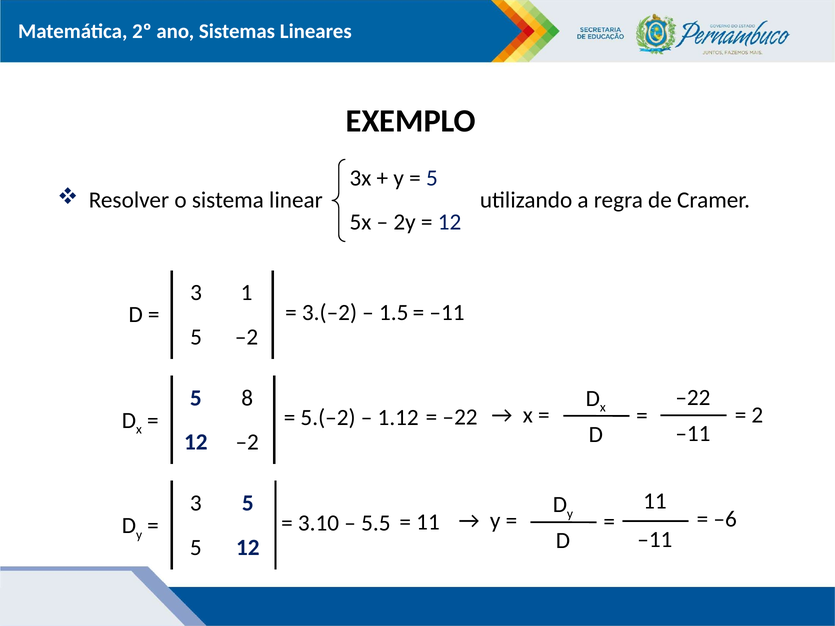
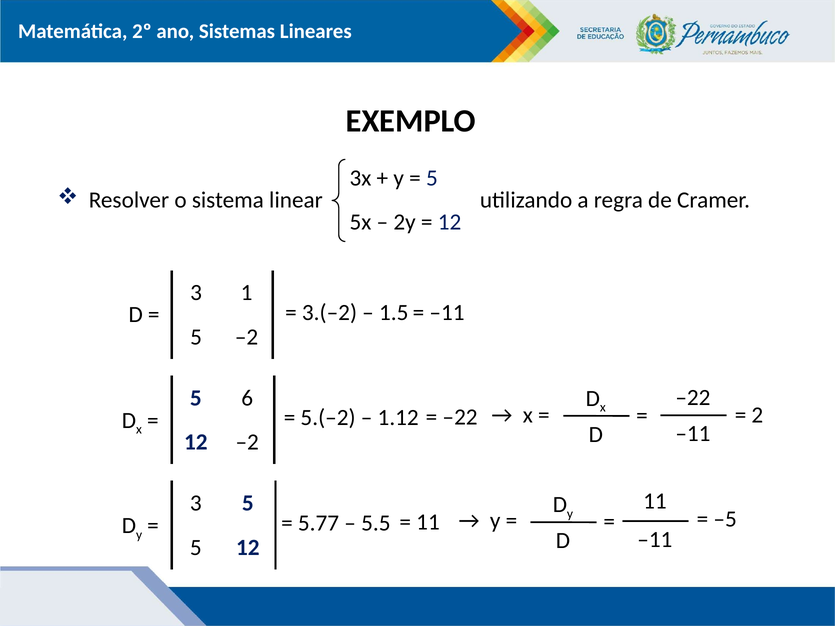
8: 8 -> 6 (247, 398)
–6: –6 -> –5 (725, 519)
3.10: 3.10 -> 5.77 (318, 523)
